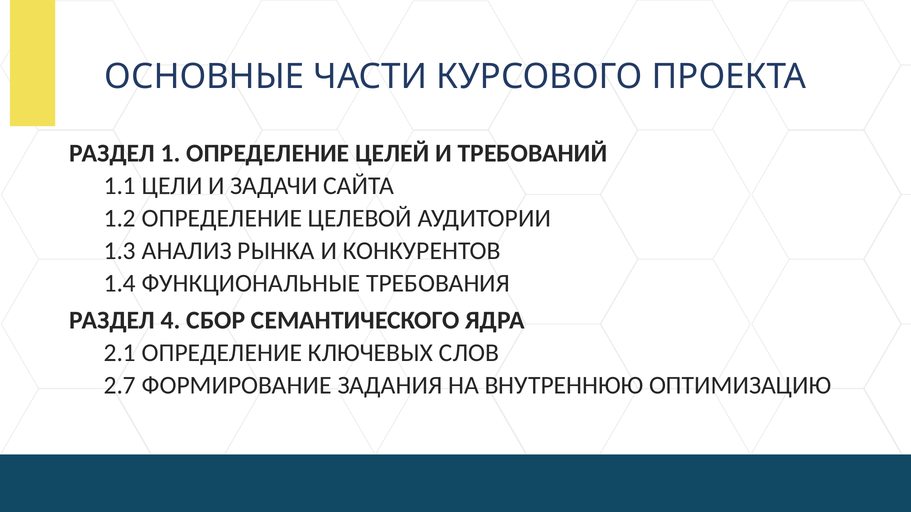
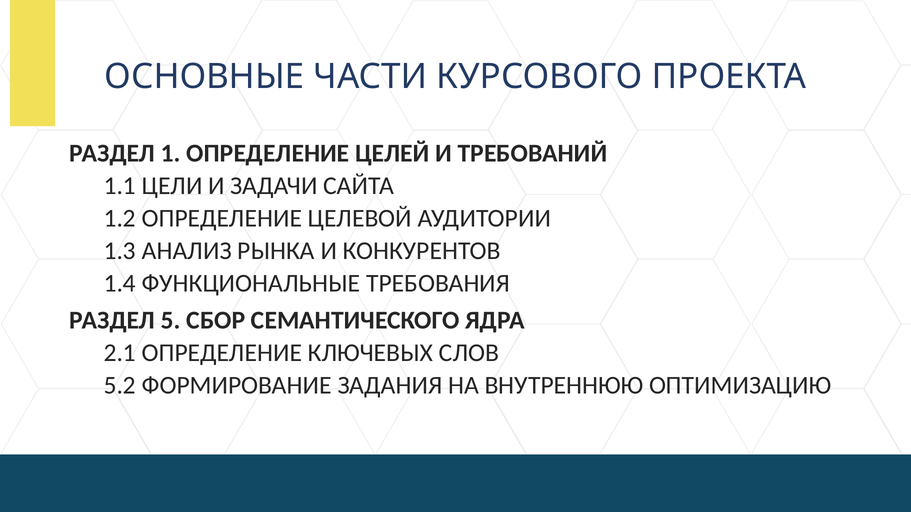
4: 4 -> 5 (171, 320)
2.7: 2.7 -> 5.2 (120, 385)
